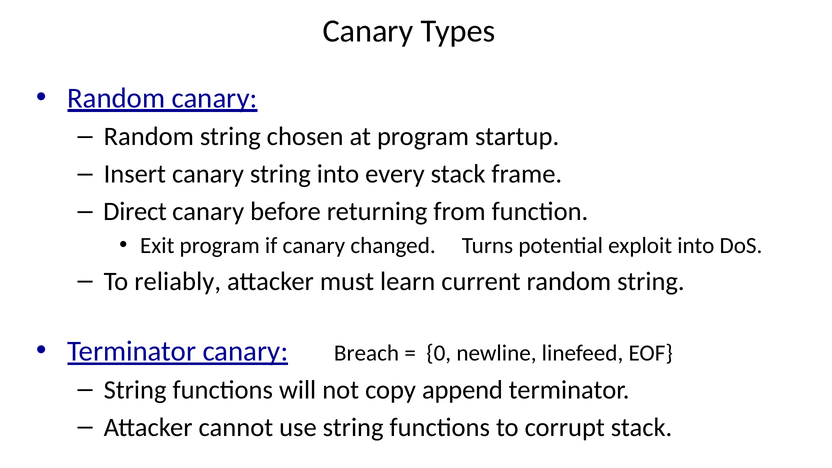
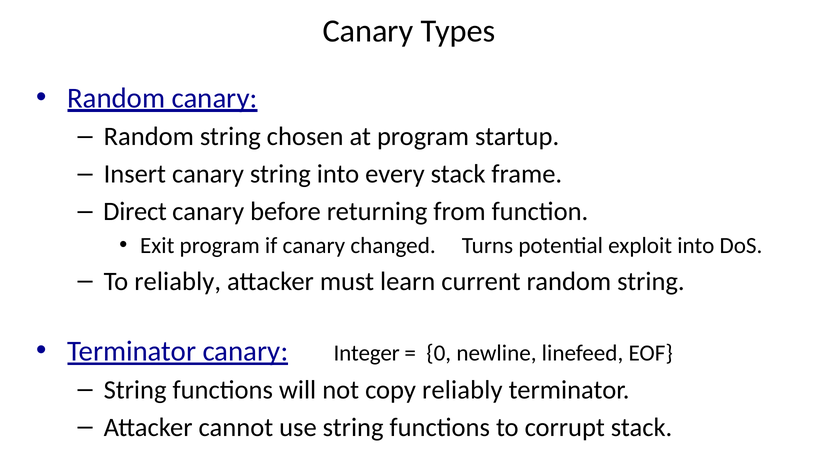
Breach: Breach -> Integer (367, 353)
copy append: append -> reliably (462, 390)
